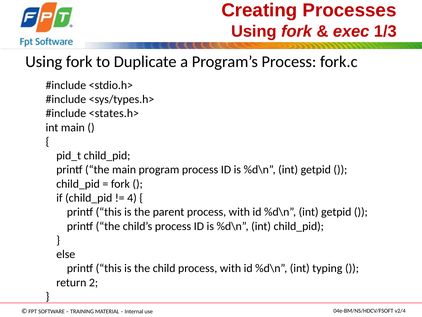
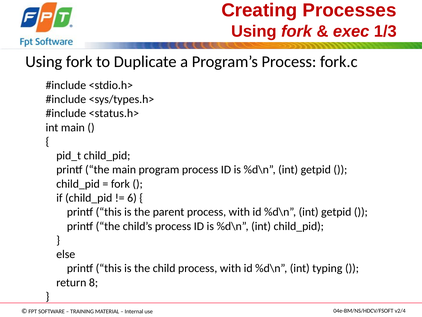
<states.h>: <states.h> -> <status.h> (114, 113)
4: 4 -> 6 (132, 198)
2: 2 -> 8 (94, 282)
